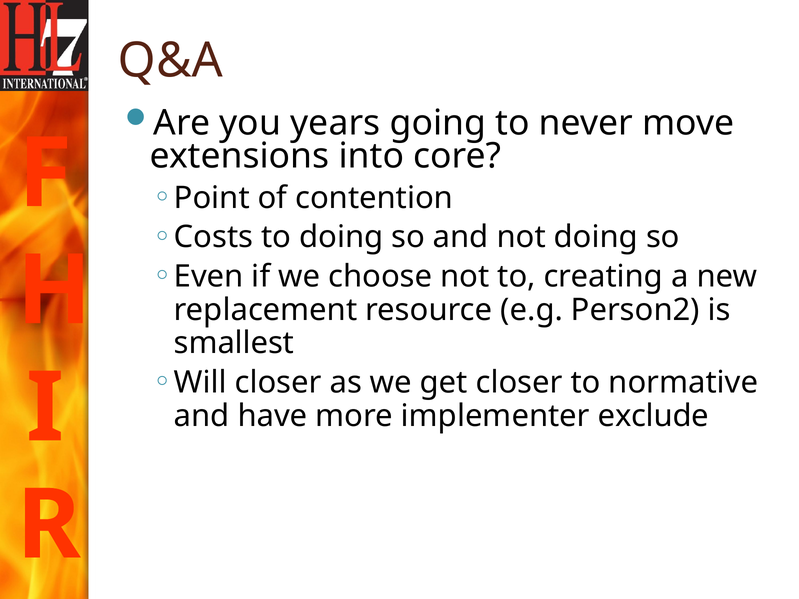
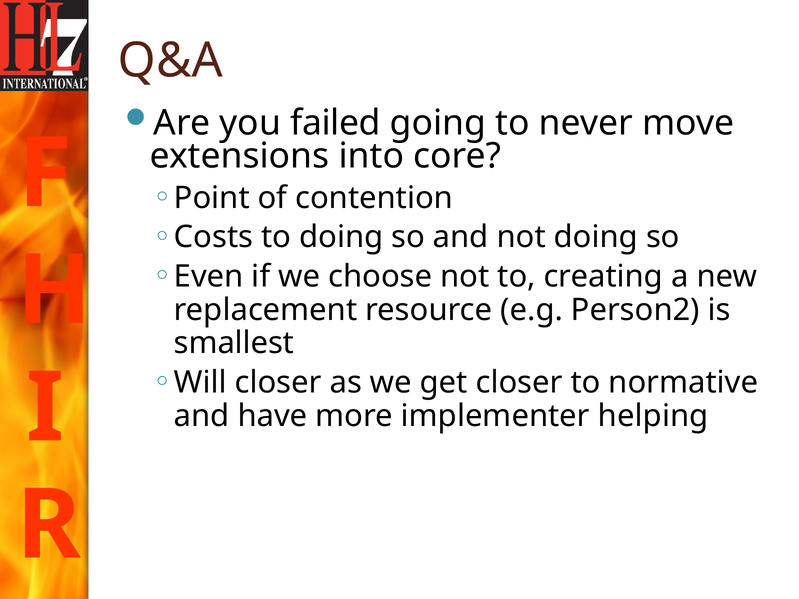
years: years -> failed (335, 123)
exclude: exclude -> helping (653, 416)
